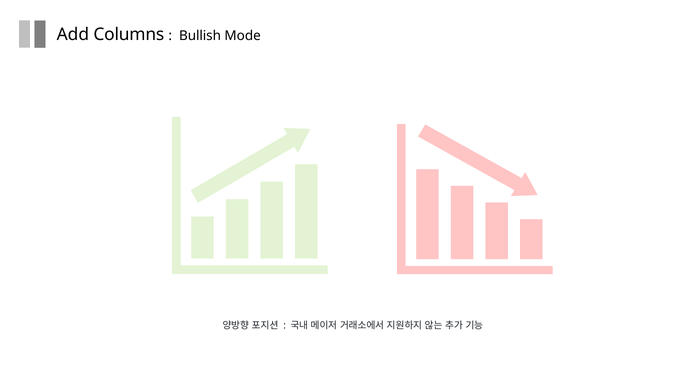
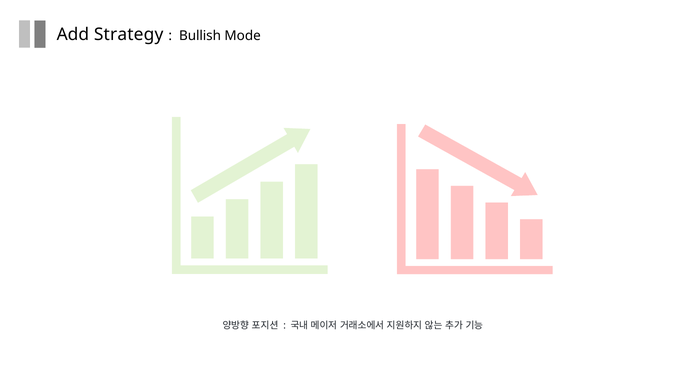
Columns: Columns -> Strategy (129, 35)
